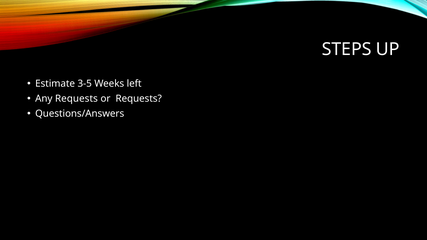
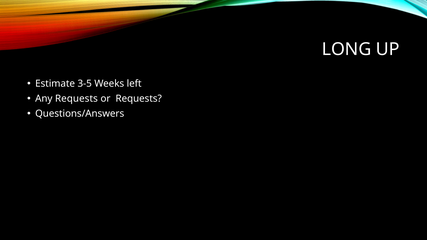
STEPS: STEPS -> LONG (347, 49)
